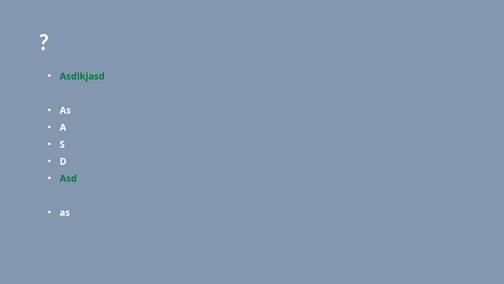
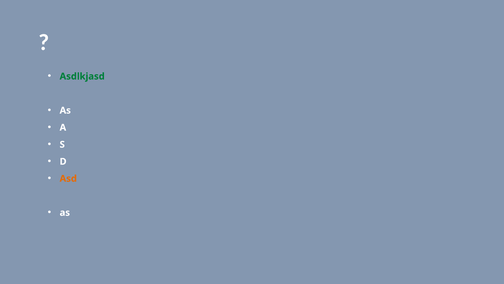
Asd colour: green -> orange (68, 178)
